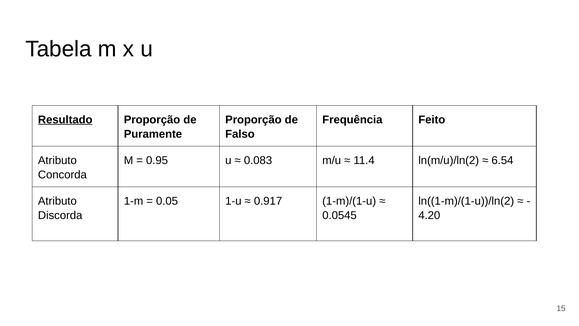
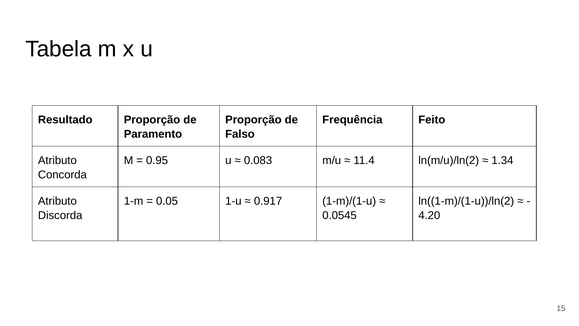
Resultado underline: present -> none (65, 120)
Puramente: Puramente -> Paramento (153, 134)
6.54: 6.54 -> 1.34 (502, 160)
